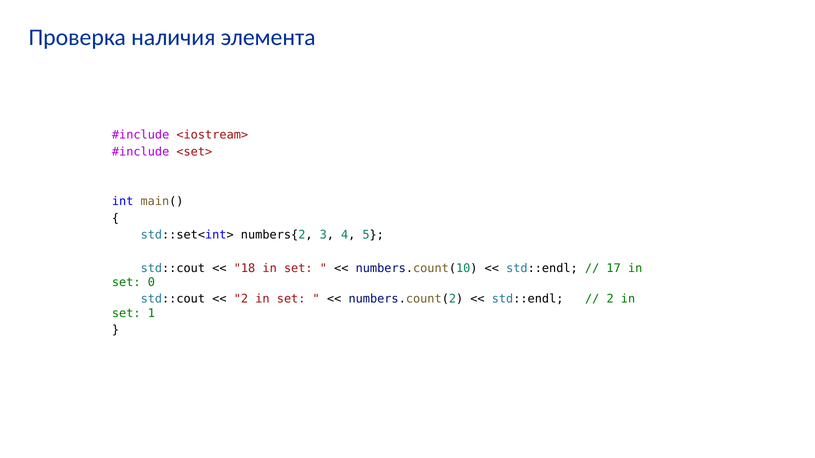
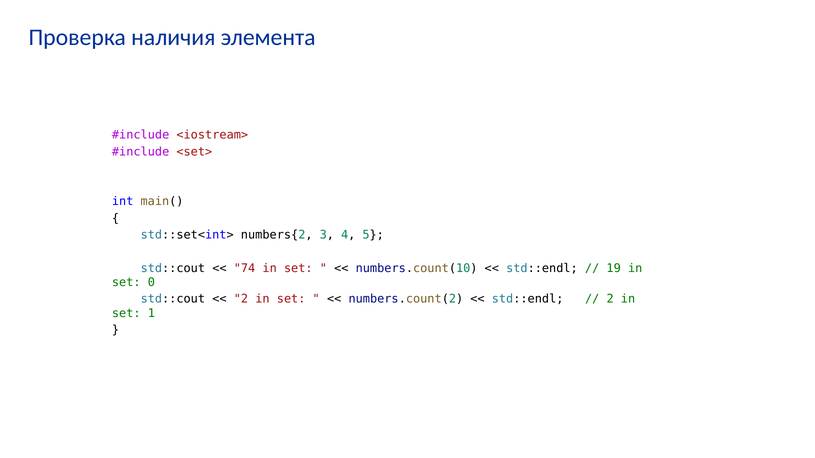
18: 18 -> 74 (245, 268)
17: 17 -> 19 (614, 268)
